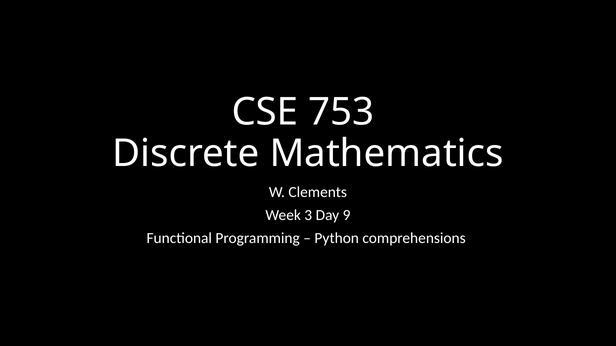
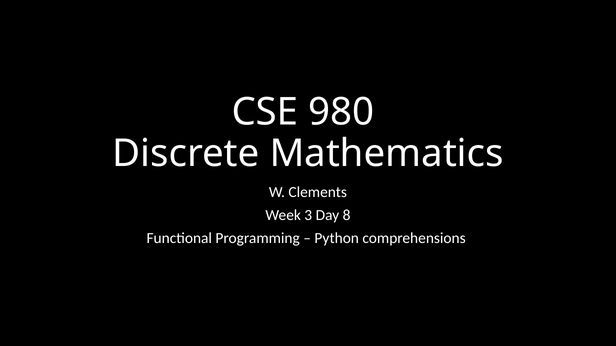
753: 753 -> 980 (341, 112)
9: 9 -> 8 (347, 216)
